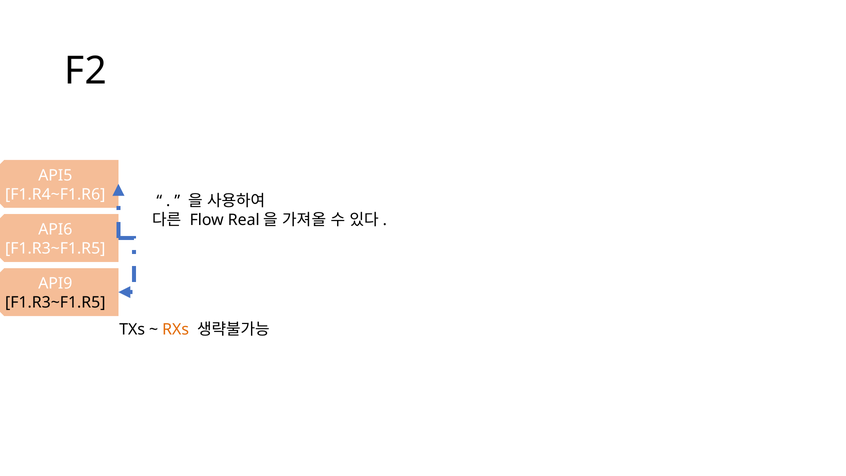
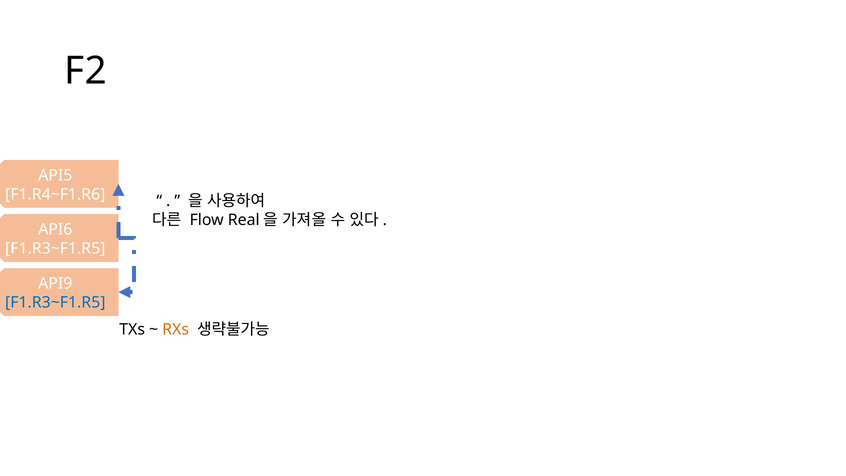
F1.R3~F1.R5 colour: black -> blue (55, 303)
